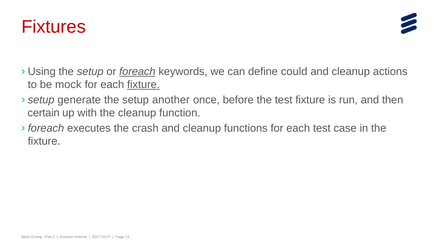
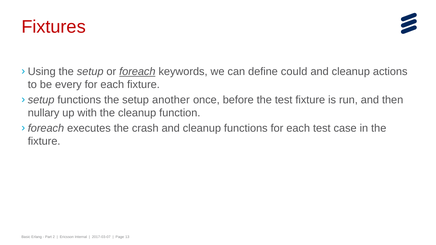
mock: mock -> every (68, 85)
fixture underline: present -> none (143, 85)
generate: generate -> functions (79, 100)
certain: certain -> nullary (44, 113)
